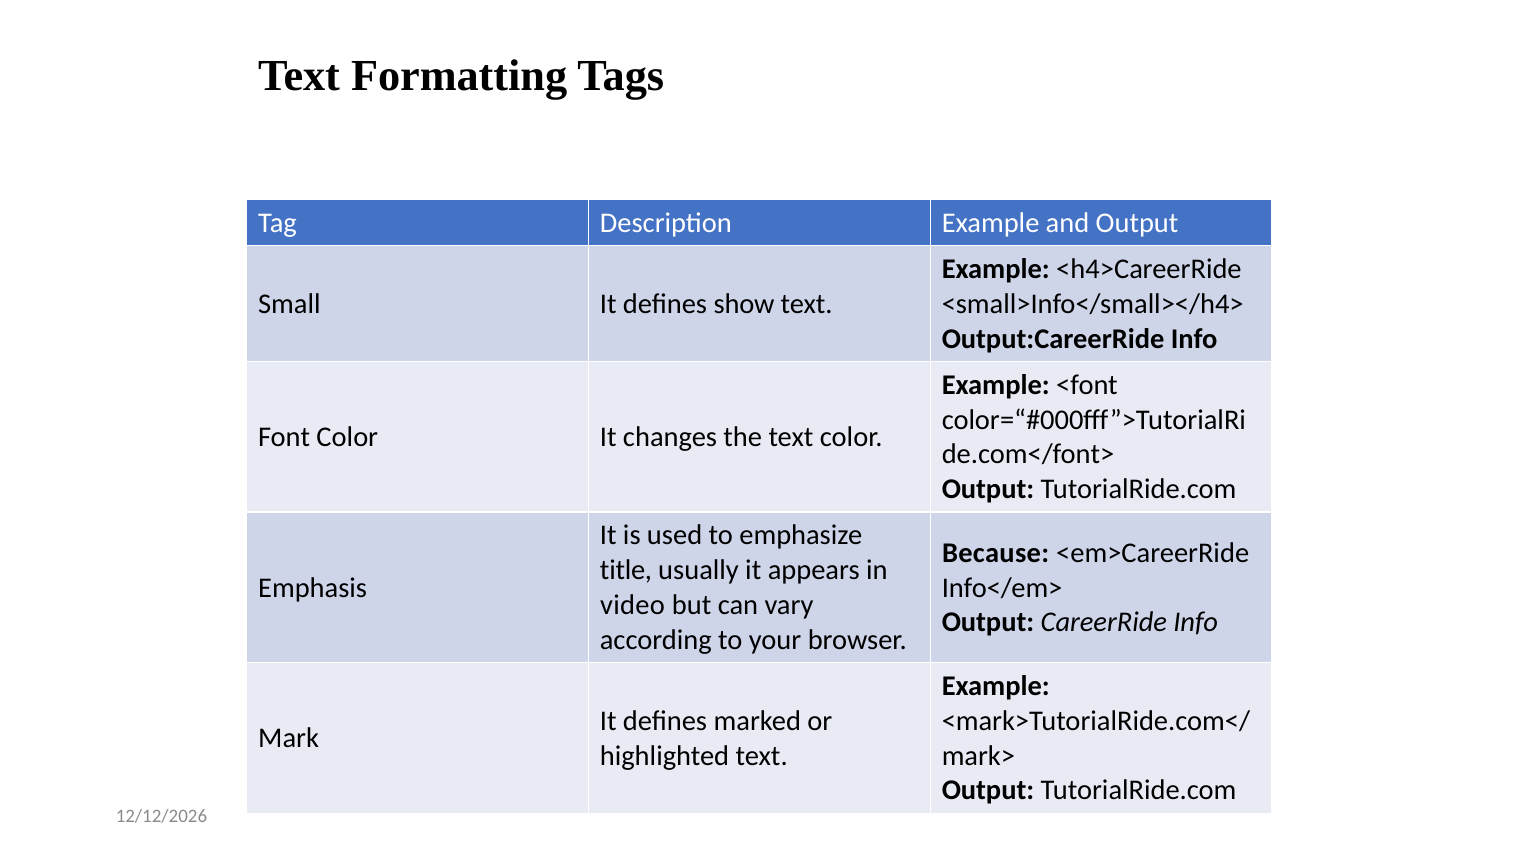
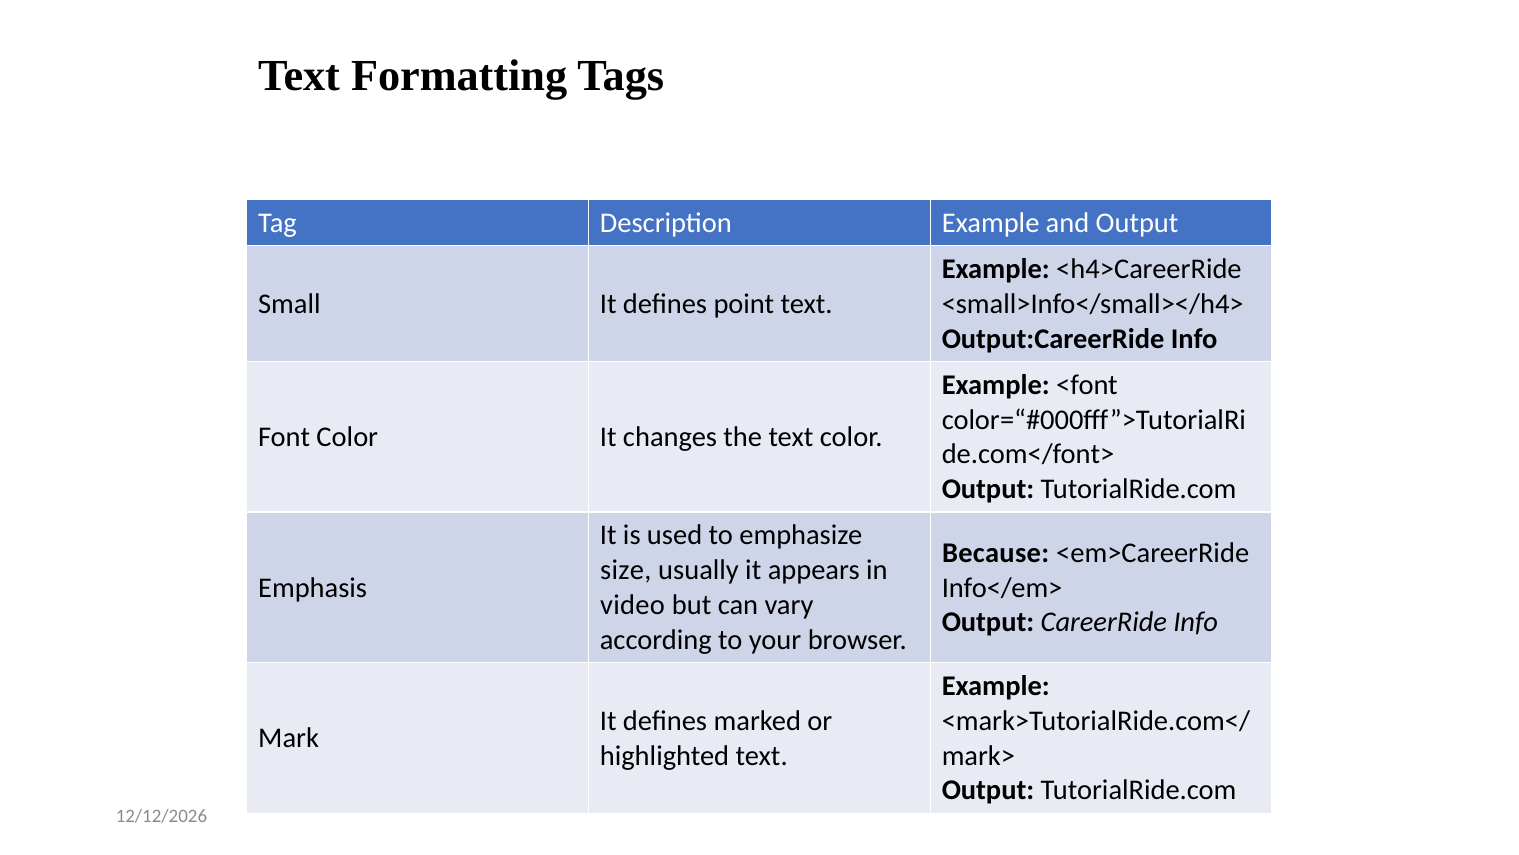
show: show -> point (744, 304)
title: title -> size (626, 570)
